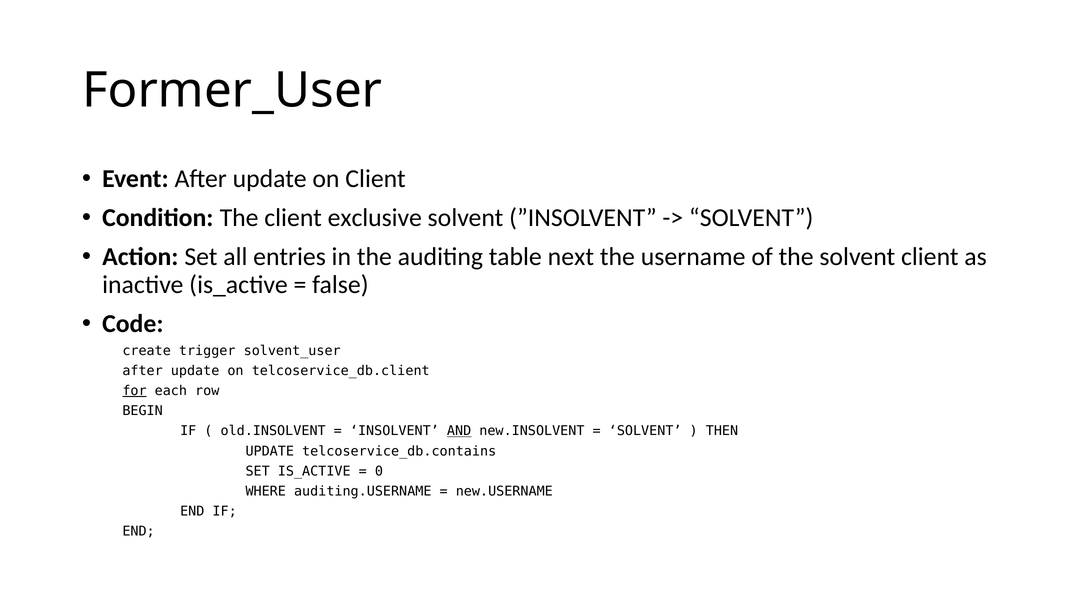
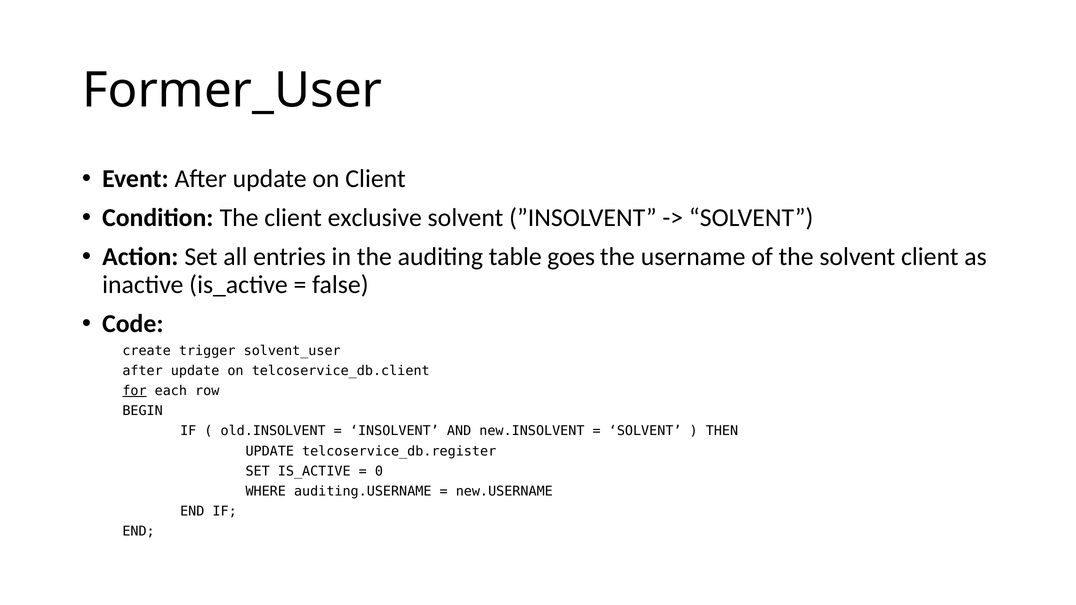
next: next -> goes (571, 257)
AND underline: present -> none (459, 431)
telcoservice_db.contains: telcoservice_db.contains -> telcoservice_db.register (399, 451)
